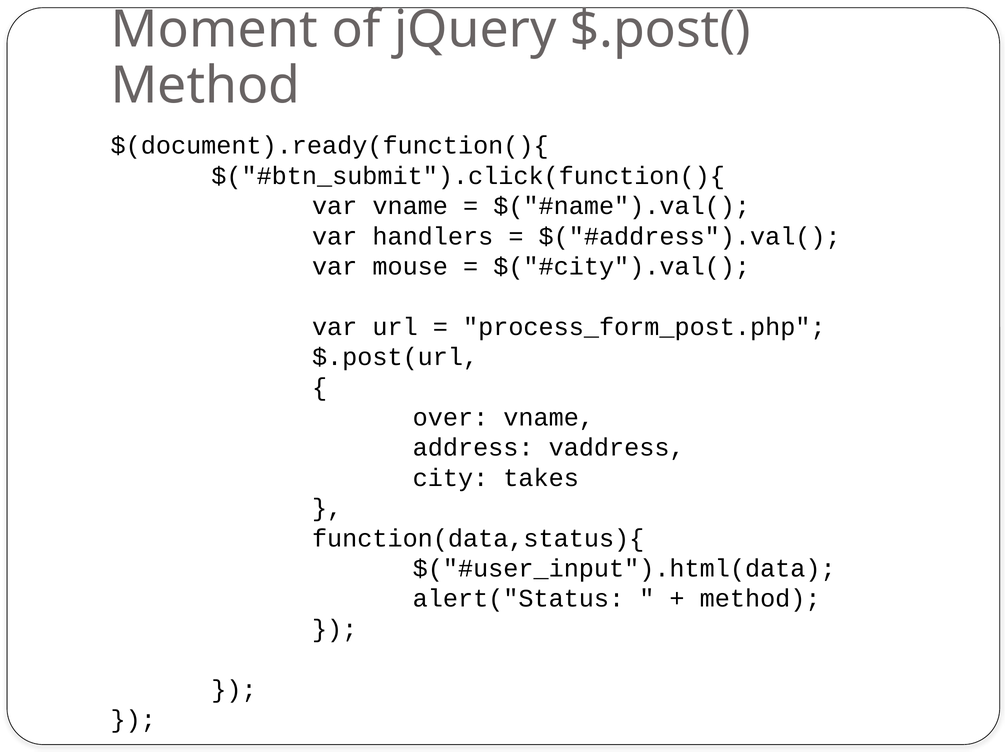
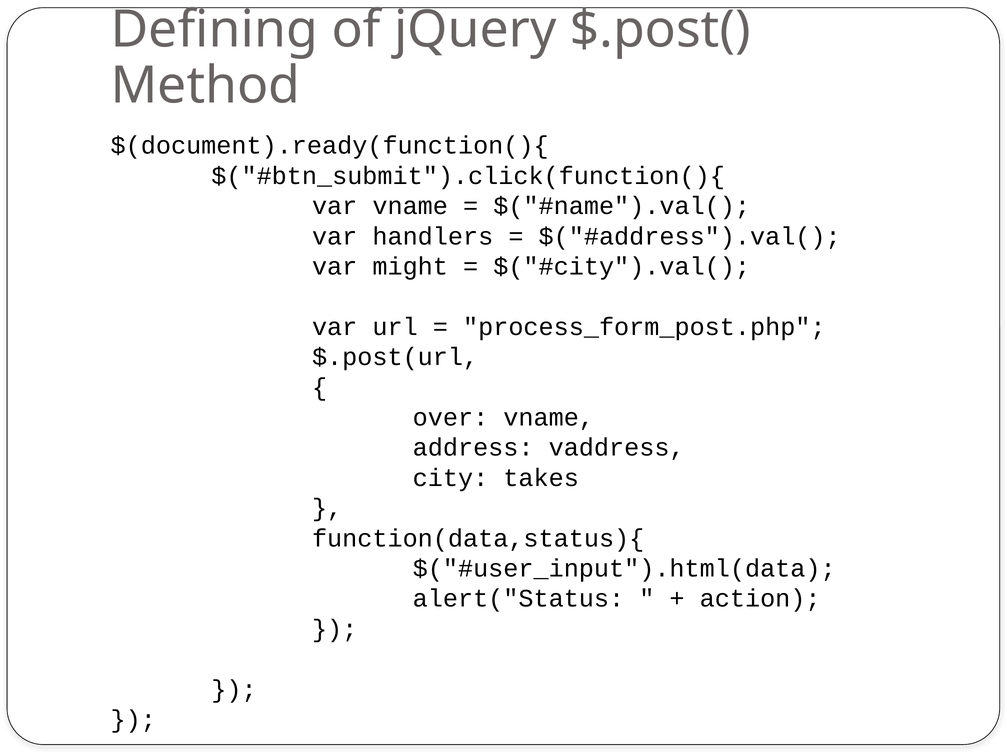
Moment: Moment -> Defining (214, 30)
mouse: mouse -> might (410, 267)
method: method -> action (760, 599)
